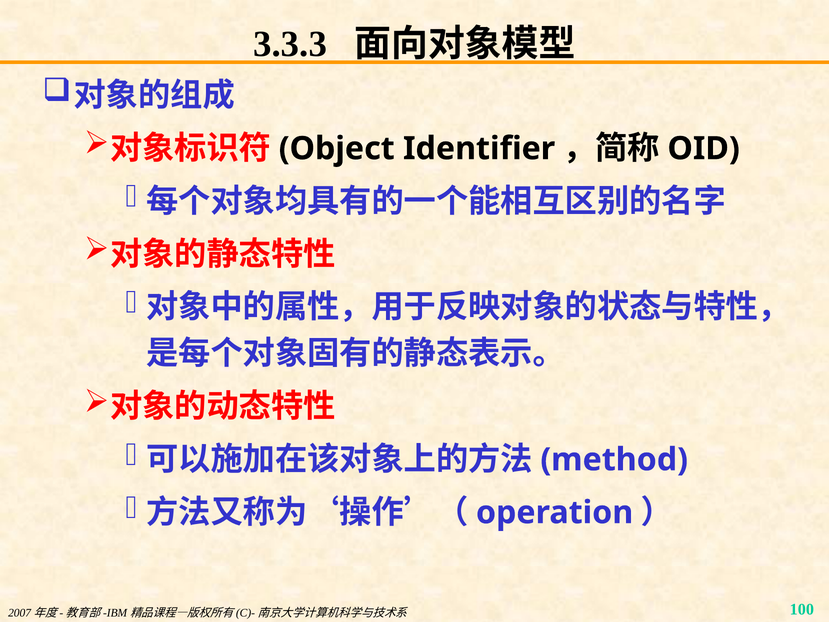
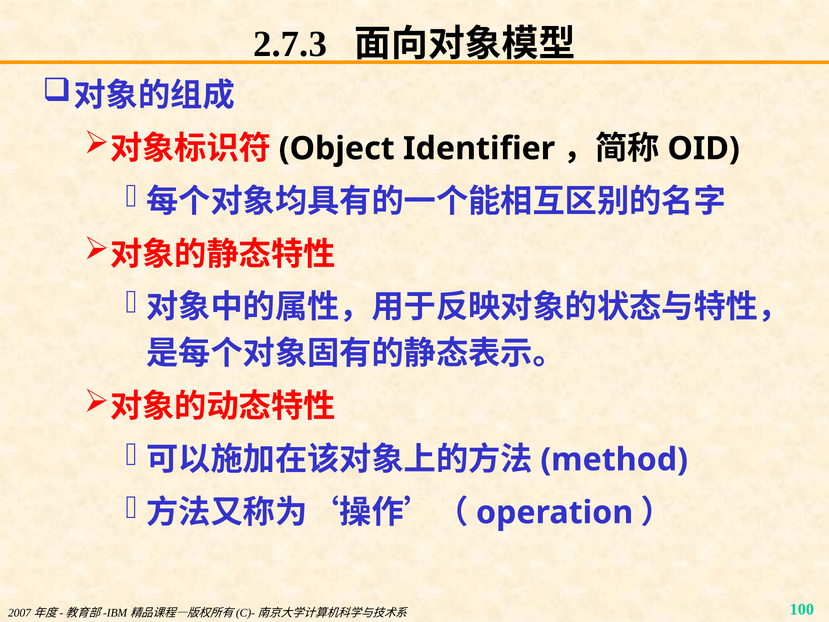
3.3.3: 3.3.3 -> 2.7.3 (290, 44)
